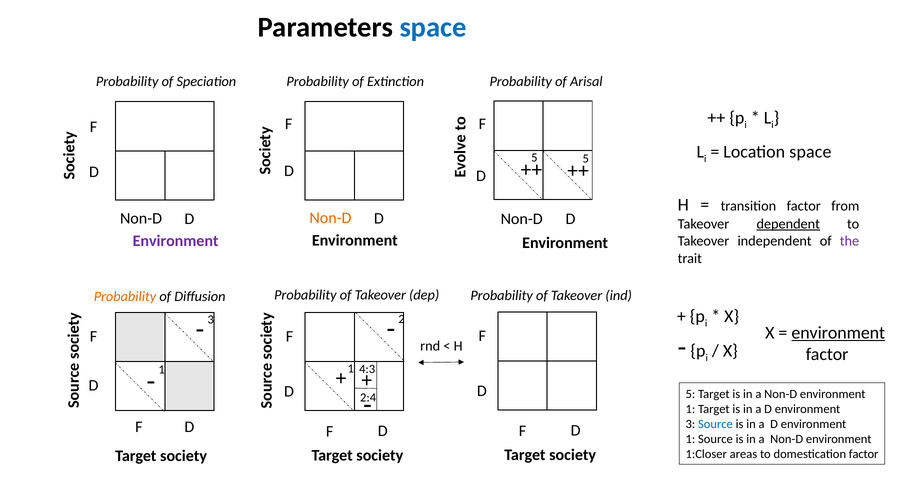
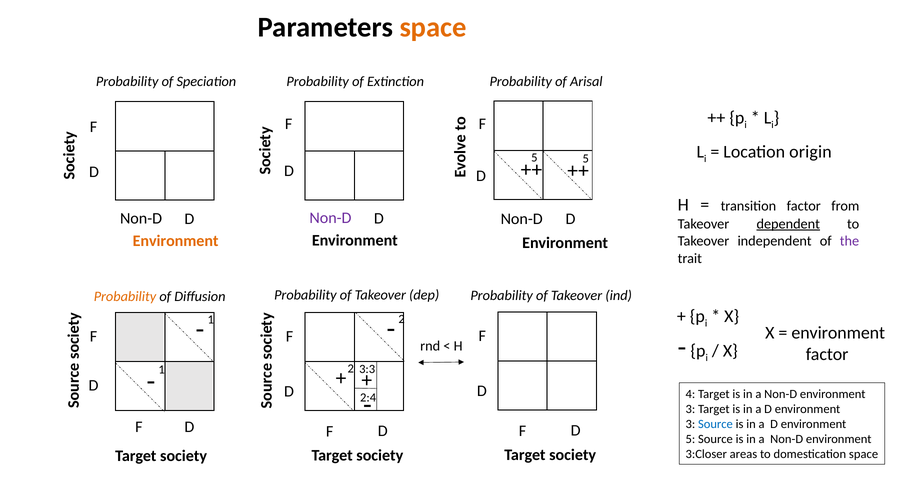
space colour: blue -> orange (433, 27)
Location space: space -> origin (810, 152)
Non-D colour: orange -> purple (330, 218)
Environment colour: purple -> orange (176, 241)
3: 3 -> 1 (211, 320)
environment underline: present -> none (838, 333)
4:3: 4:3 -> 3:3 (367, 369)
1: 1 -> 2 (351, 369)
5: 5 -> 4 (690, 394)
1: 1 -> 3 (690, 409)
1: 1 -> 5 (690, 439)
1:Closer: 1:Closer -> 3:Closer (706, 454)
domestication factor: factor -> space (864, 454)
